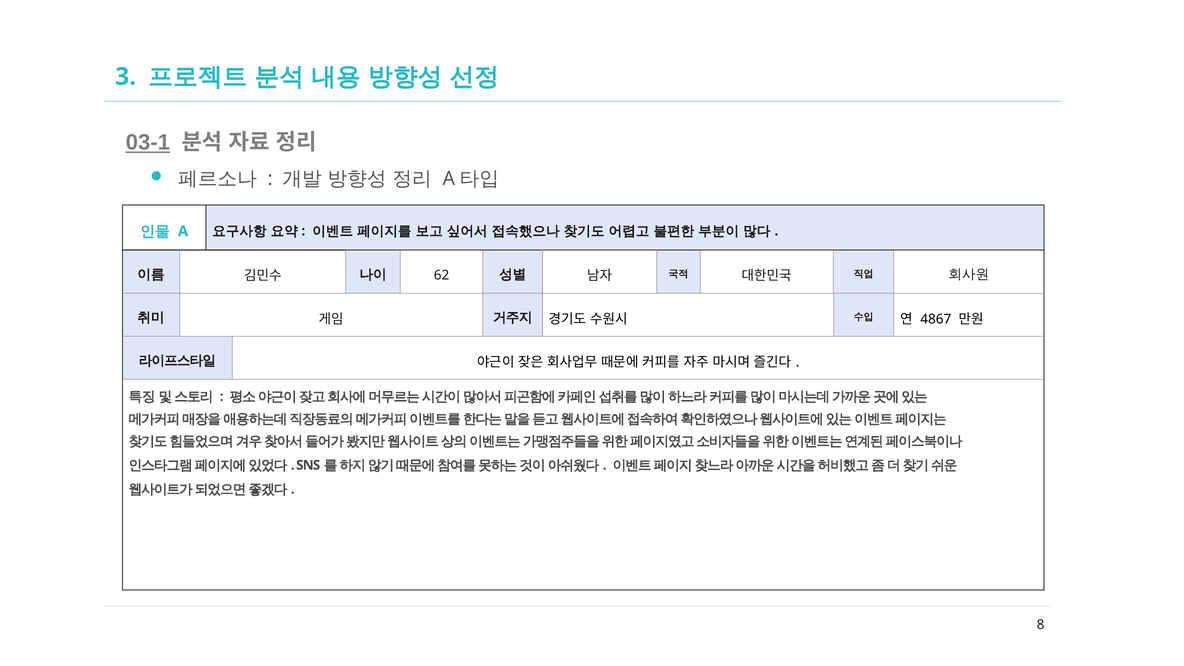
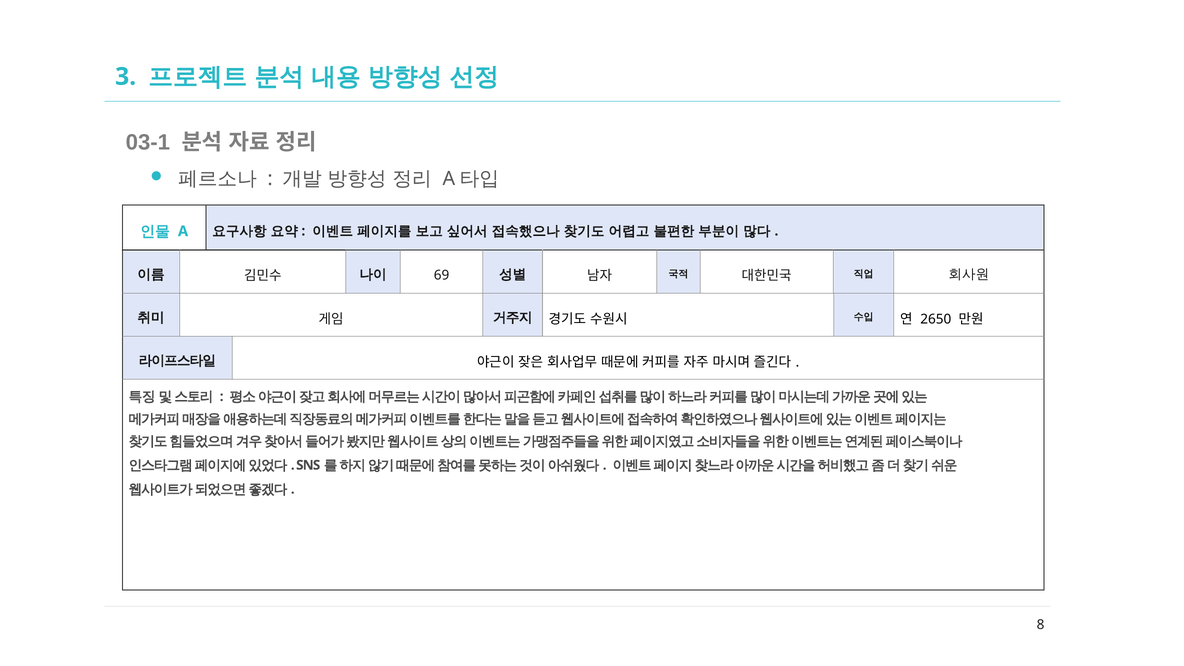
03-1 underline: present -> none (148, 143)
62: 62 -> 69 (442, 275)
4867: 4867 -> 2650 (936, 319)
